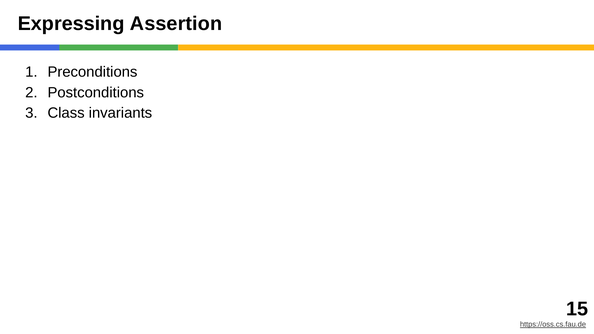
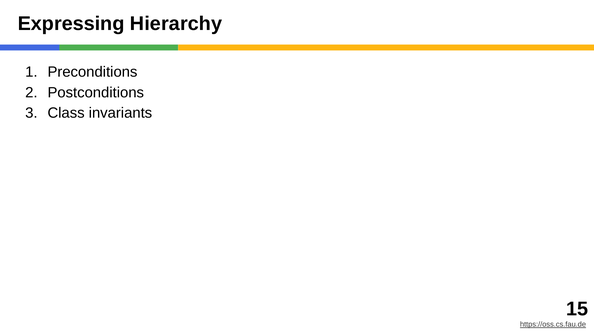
Assertion: Assertion -> Hierarchy (176, 24)
